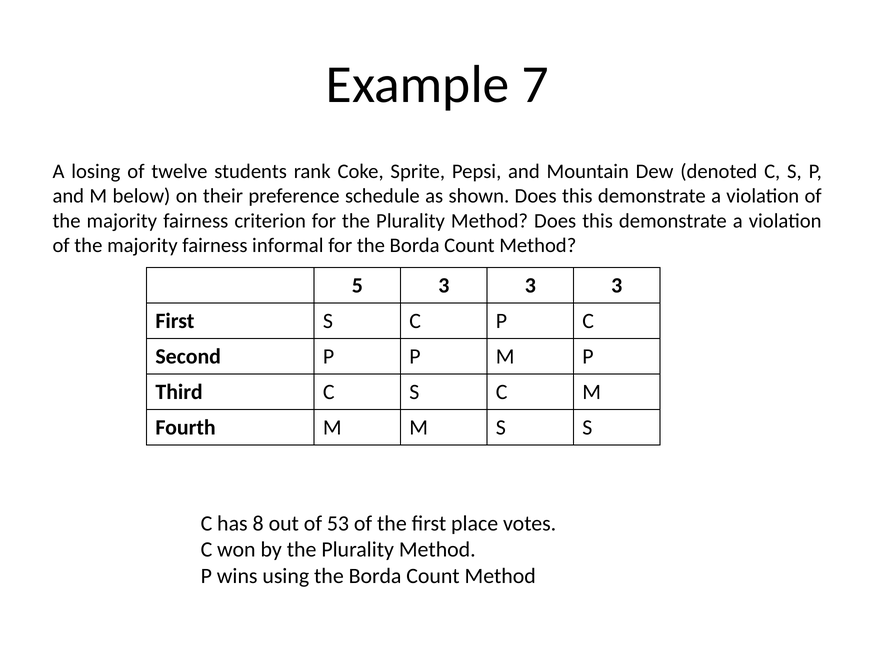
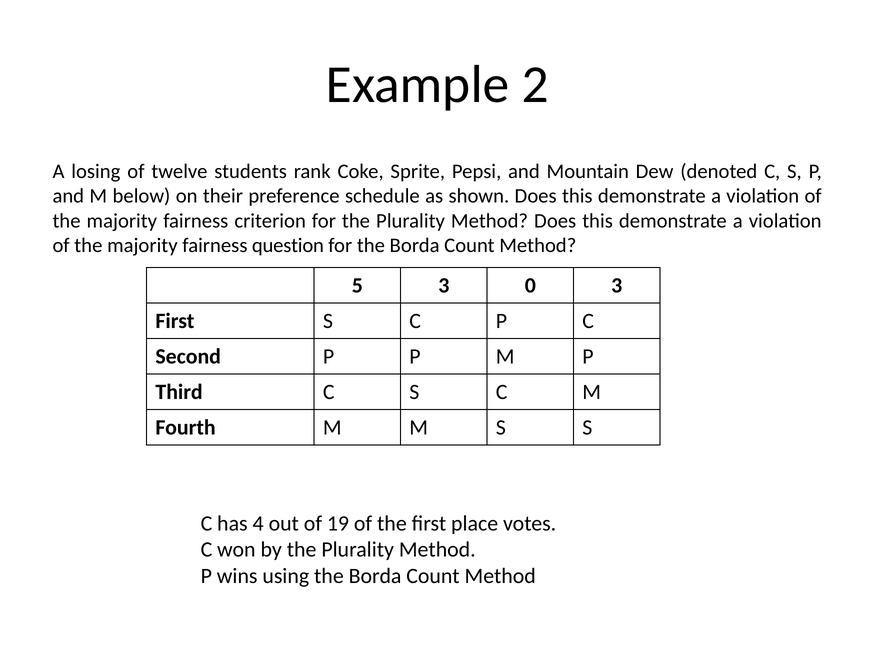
7: 7 -> 2 (535, 85)
informal: informal -> question (288, 246)
5 3 3: 3 -> 0 (530, 286)
8: 8 -> 4 (258, 524)
53: 53 -> 19 (338, 524)
